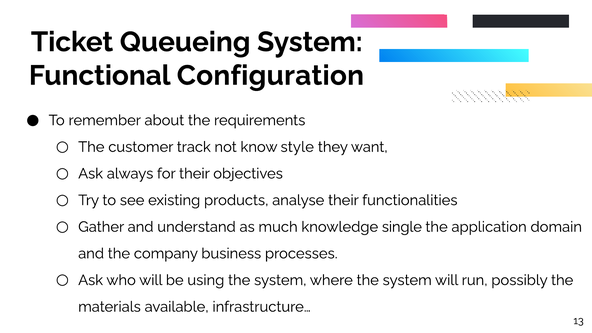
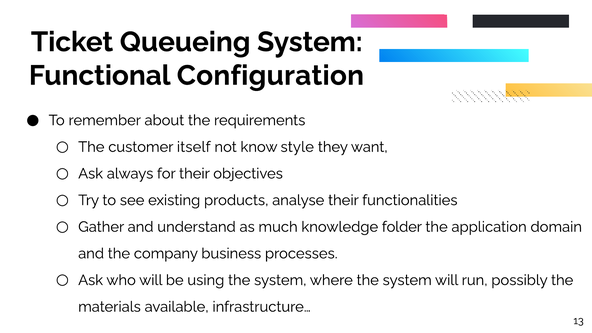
track: track -> itself (194, 147)
single: single -> folder (402, 227)
